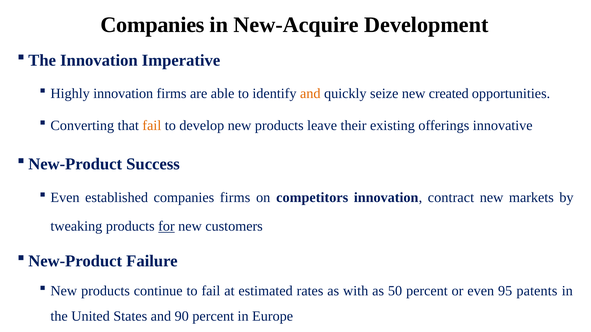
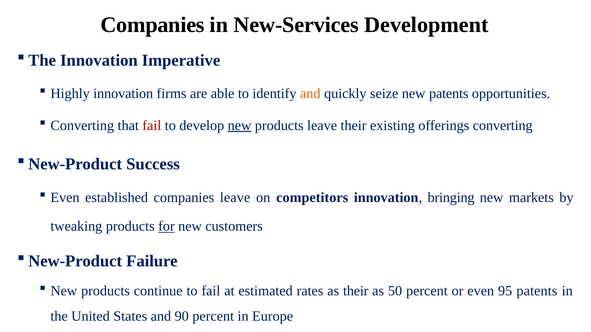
New-Acquire: New-Acquire -> New-Services (296, 25)
new created: created -> patents (449, 94)
fail colour: orange -> red (152, 126)
new underline: none -> present (240, 126)
offerings innovative: innovative -> converting (503, 126)
companies firms: firms -> leave (235, 198)
contract: contract -> bringing (451, 198)
as with: with -> their (356, 291)
